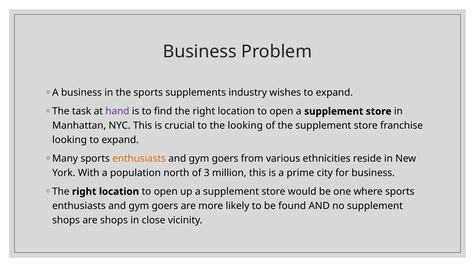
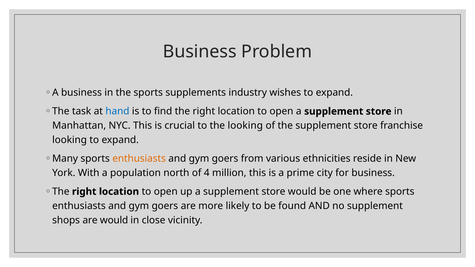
hand colour: purple -> blue (117, 111)
3: 3 -> 4 (207, 173)
are shops: shops -> would (114, 220)
